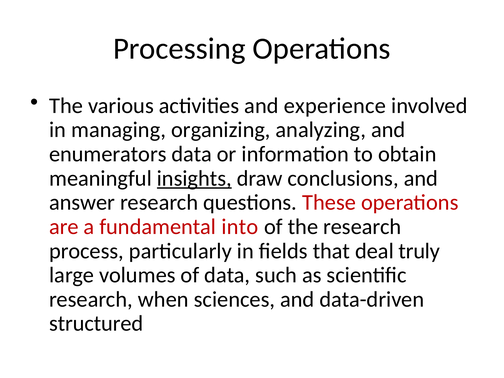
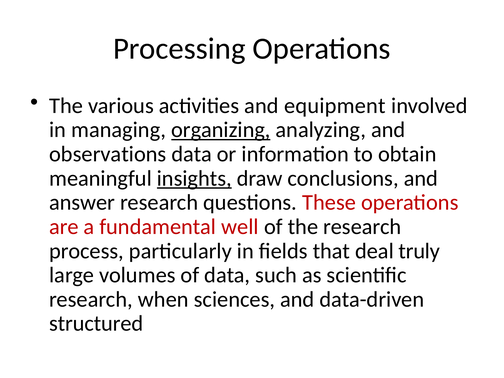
experience: experience -> equipment (335, 106)
organizing underline: none -> present (221, 130)
enumerators: enumerators -> observations (108, 154)
into: into -> well (240, 227)
